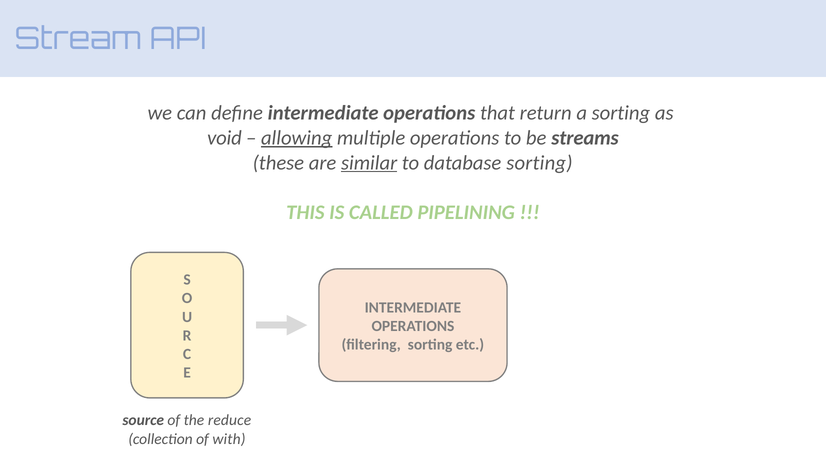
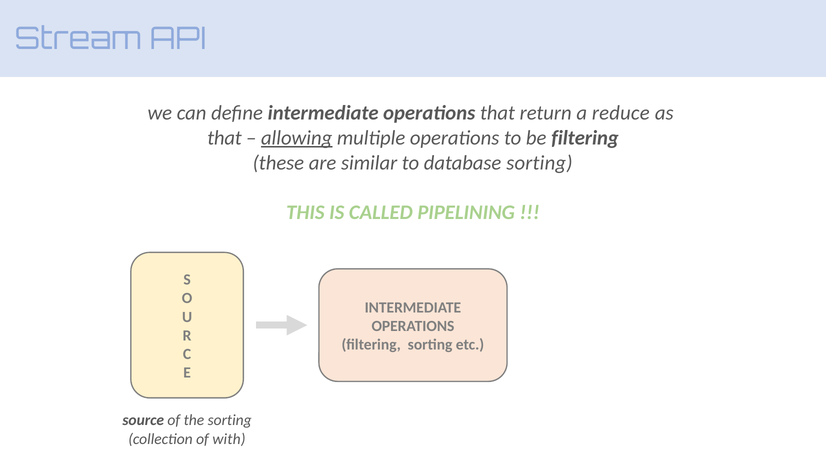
a sorting: sorting -> reduce (621, 113)
void: void -> that (224, 138)
be streams: streams -> filtering (585, 138)
similar underline: present -> none (369, 163)
the reduce: reduce -> sorting (230, 420)
